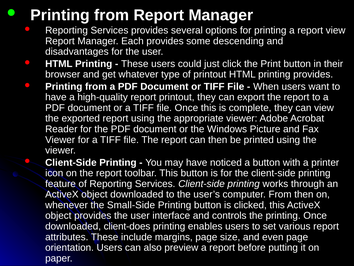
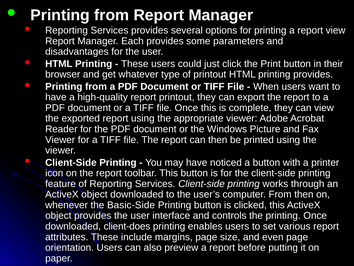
descending: descending -> parameters (239, 41)
Small-Side: Small-Side -> Basic-Side (131, 205)
